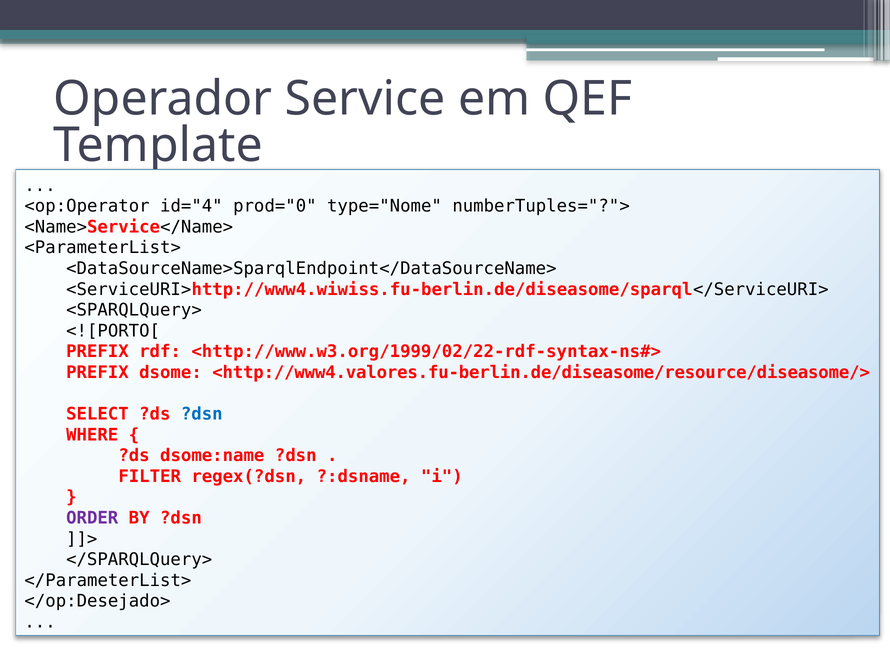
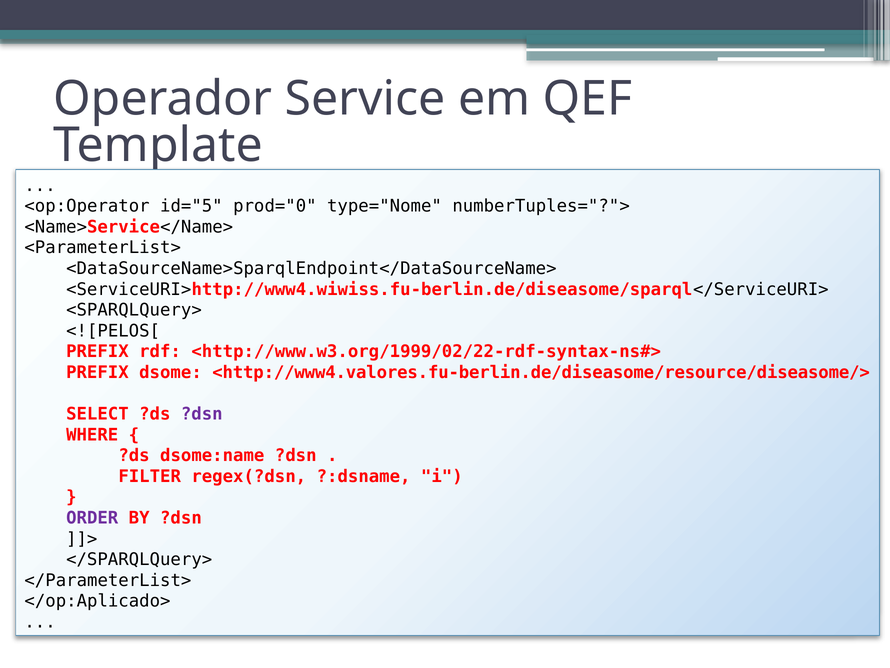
id="4: id="4 -> id="5 (191, 206)
<![PORTO[: <![PORTO[ -> <![PELOS[ (113, 331)
?dsn colour: blue -> purple (202, 414)
</op:Desejado>: </op:Desejado> -> </op:Aplicado> (97, 601)
